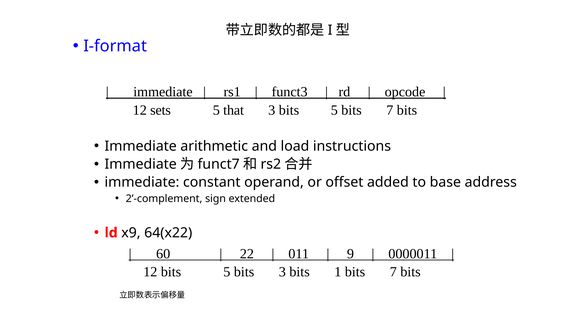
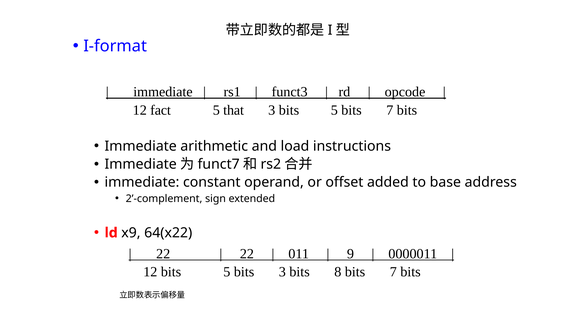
sets: sets -> fact (161, 110)
60: 60 -> 22 (163, 254)
1: 1 -> 8 (338, 273)
